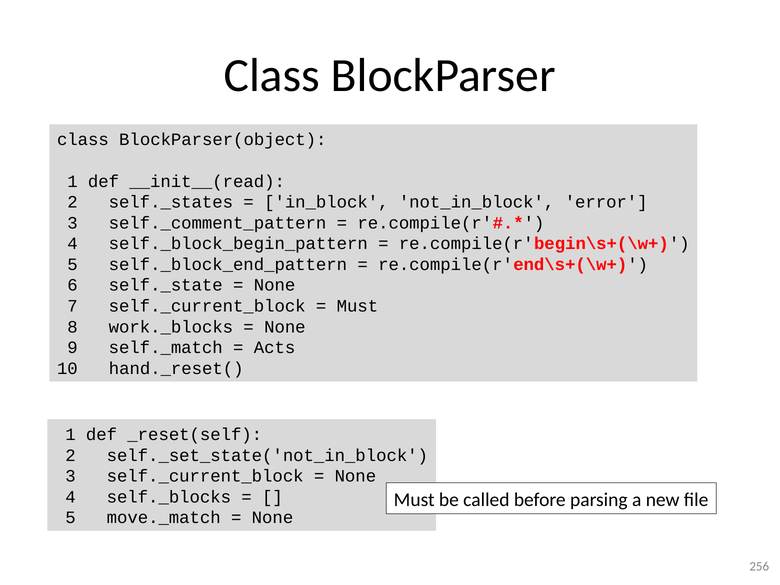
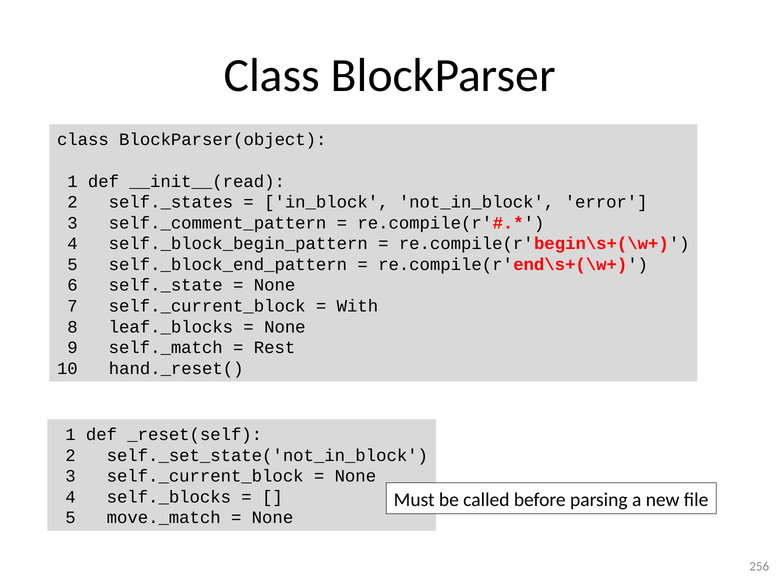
Must: Must -> With (357, 306)
work._blocks: work._blocks -> leaf._blocks (171, 327)
Acts: Acts -> Rest (275, 348)
